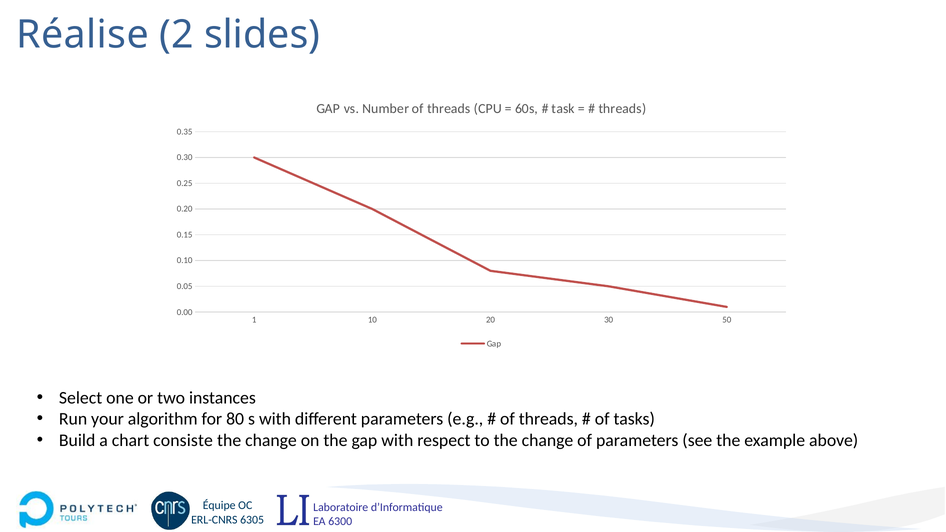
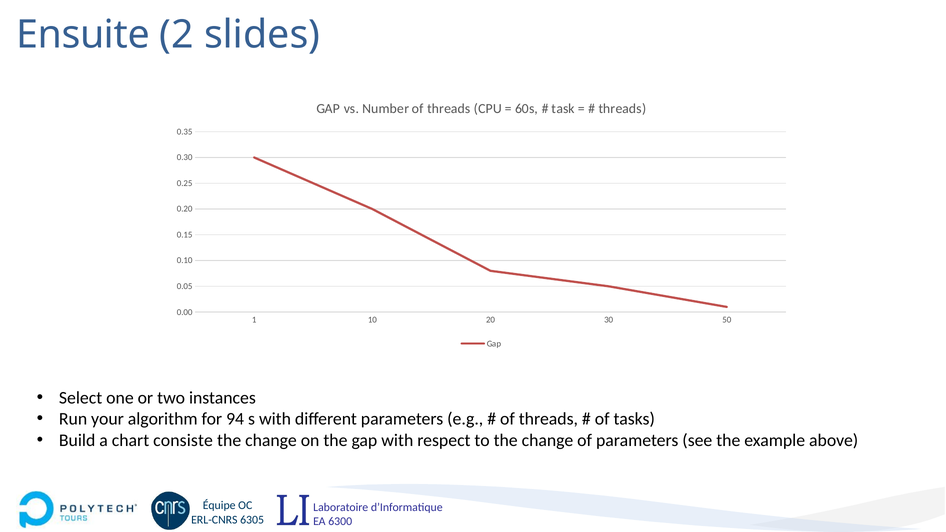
Réalise: Réalise -> Ensuite (83, 35)
80: 80 -> 94 (235, 419)
